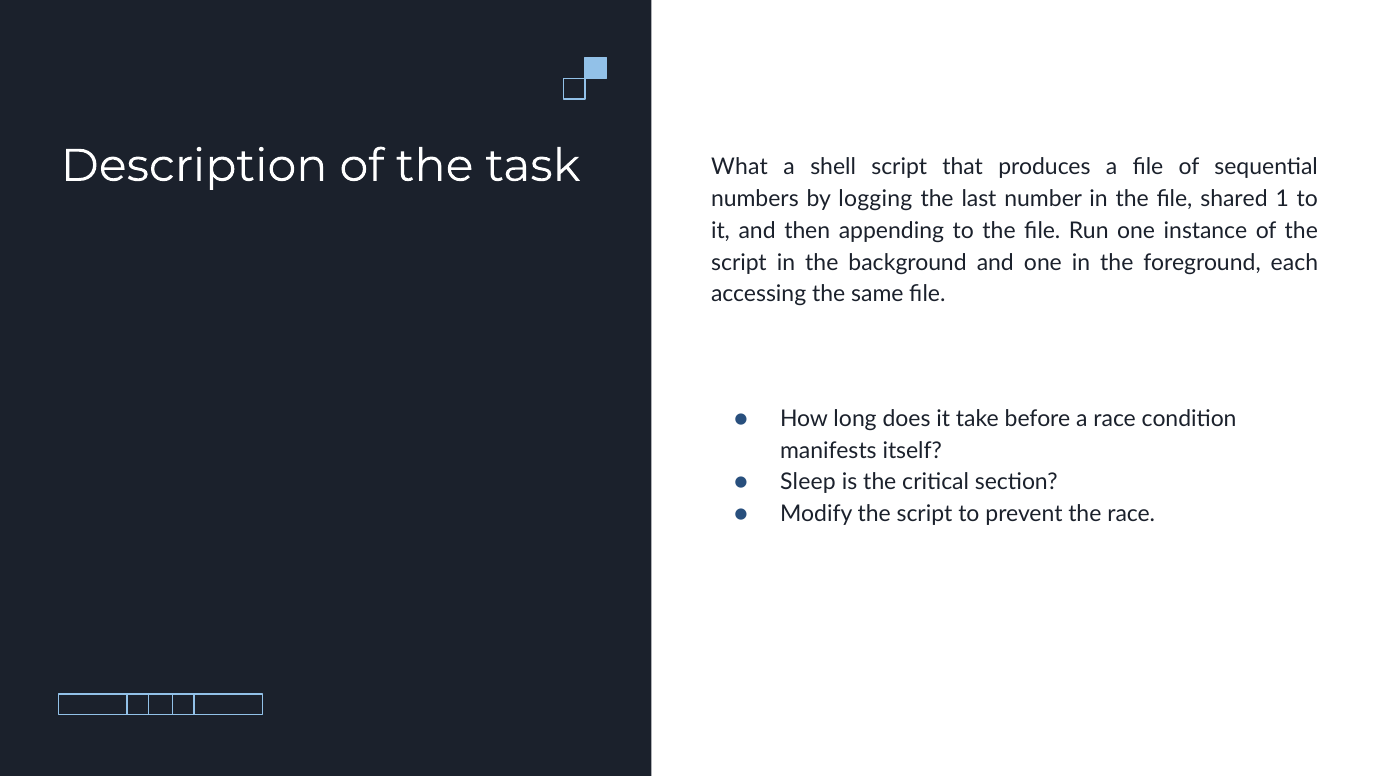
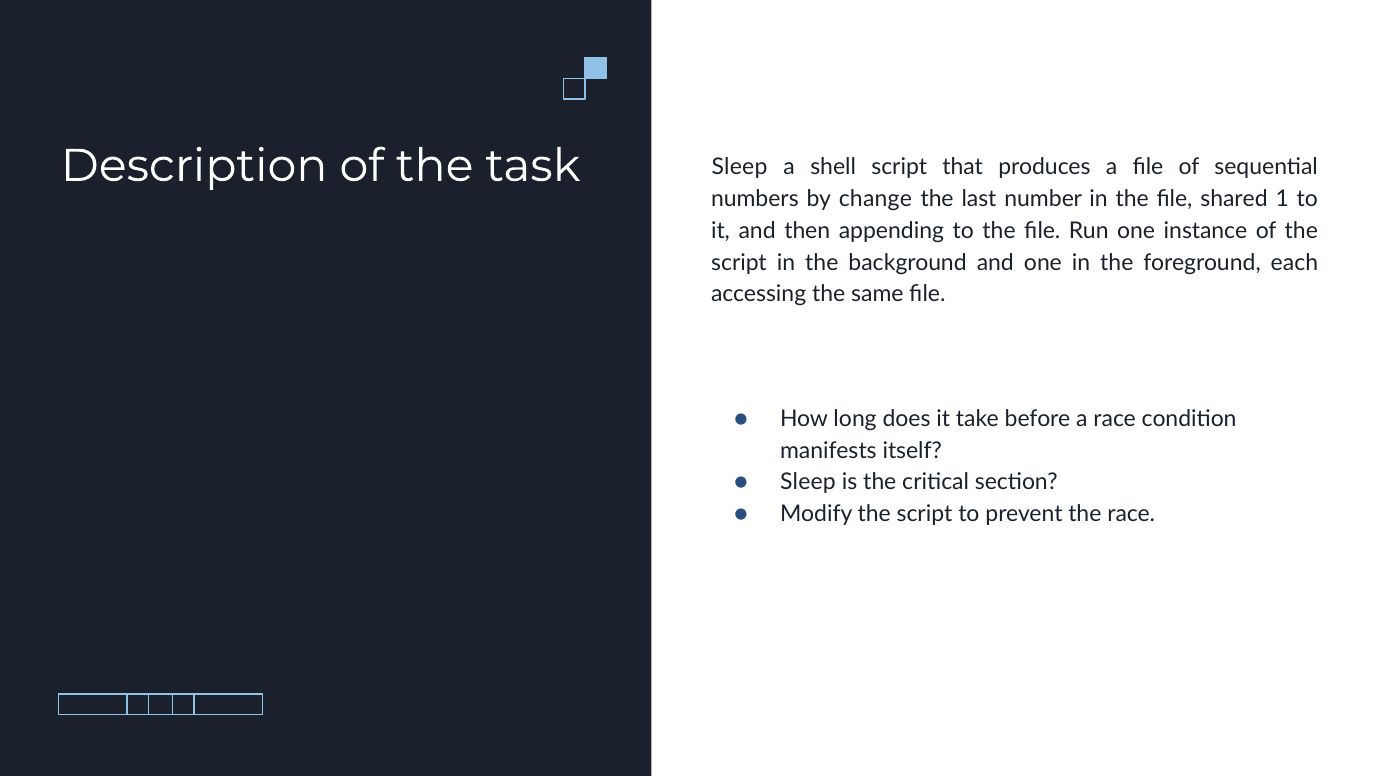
task What: What -> Sleep (739, 167)
logging: logging -> change (875, 199)
